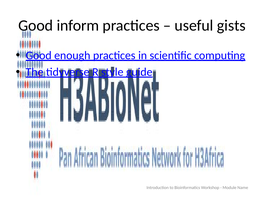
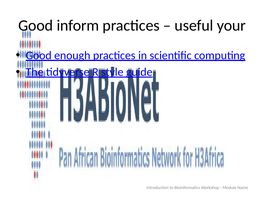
gists: gists -> your (231, 26)
